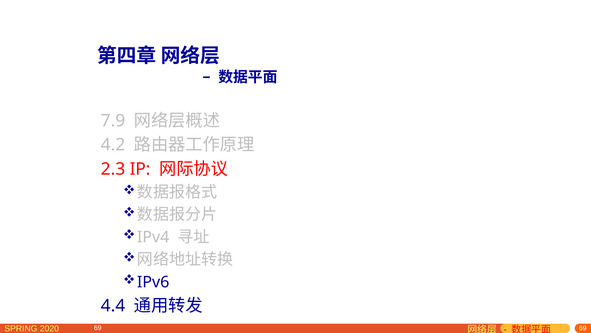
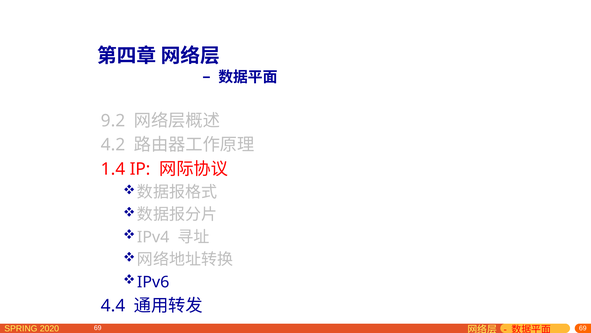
7.9: 7.9 -> 9.2 (113, 121)
2.3: 2.3 -> 1.4 (113, 169)
